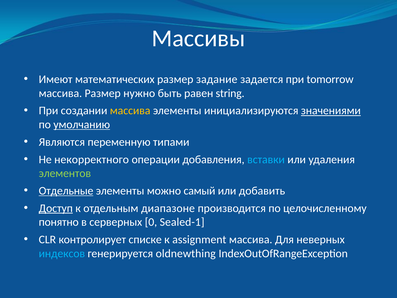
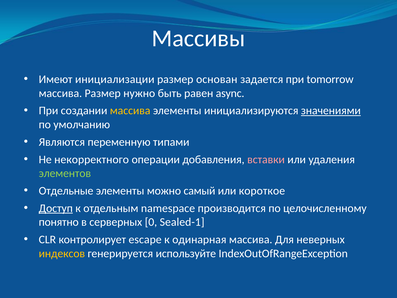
математических: математических -> инициализации (115, 79)
задание: задание -> основан (217, 79)
string: string -> async (230, 93)
умолчанию underline: present -> none (82, 124)
вставки colour: light blue -> pink (266, 159)
Отдельные underline: present -> none (66, 191)
добавить: добавить -> короткое (262, 191)
диапазоне: диапазоне -> namespace (168, 208)
списке: списке -> escape (145, 239)
assignment: assignment -> одинарная (199, 239)
индексов colour: light blue -> yellow (62, 253)
oldnewthing: oldnewthing -> используйте (186, 253)
